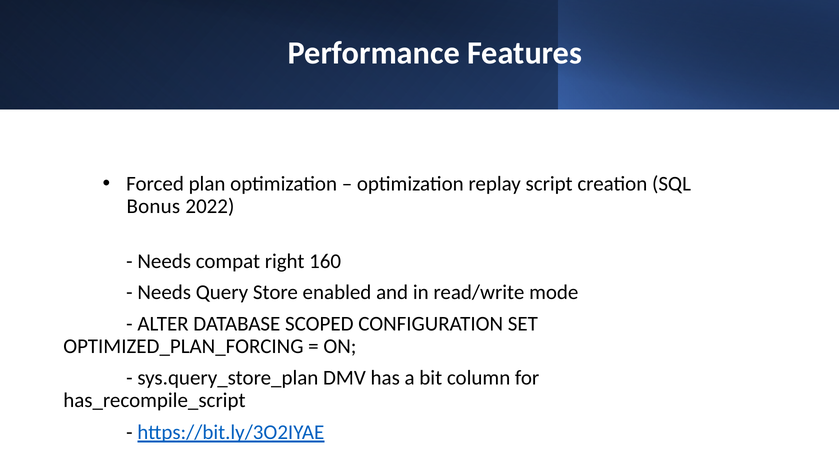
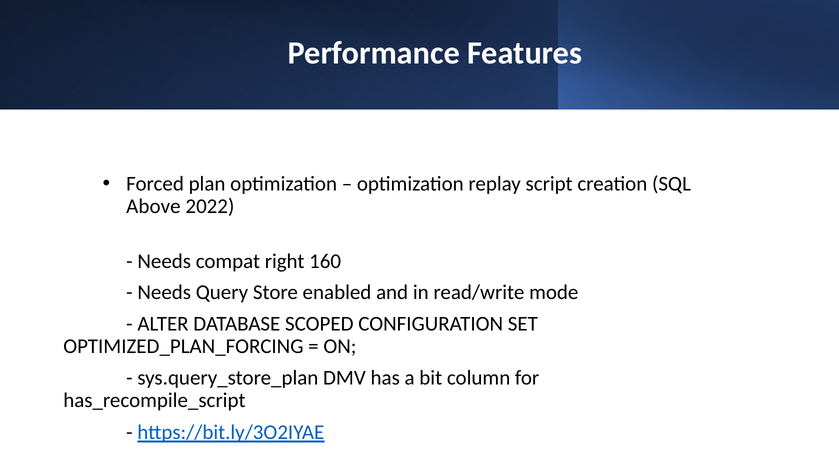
Bonus: Bonus -> Above (153, 206)
